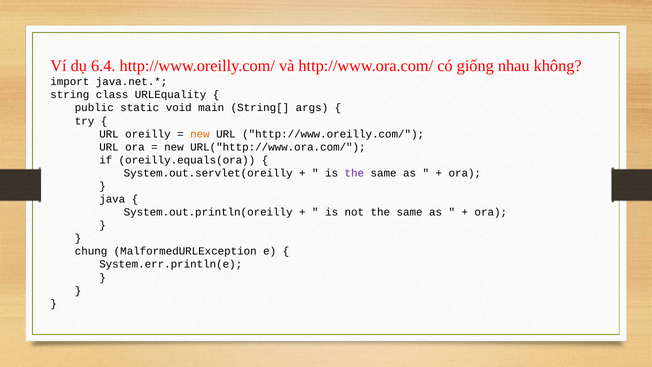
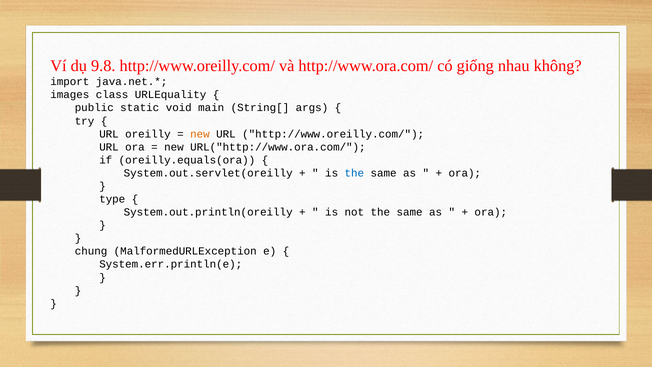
6.4: 6.4 -> 9.8 (103, 66)
string: string -> images (70, 95)
the colour: purple -> blue (354, 173)
java: java -> type (112, 199)
